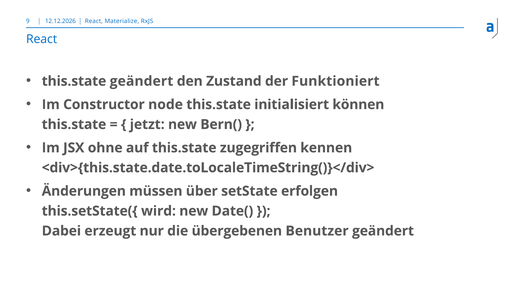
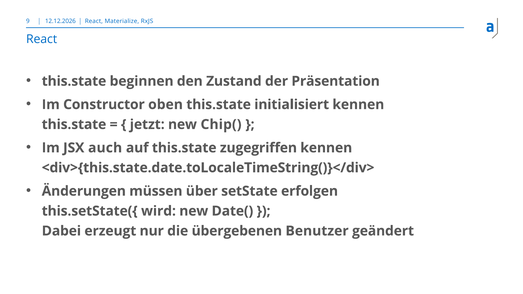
this.state geändert: geändert -> beginnen (142, 81)
Funktioniert: Funktioniert -> Präsentation (336, 81)
node: node -> oben (166, 105)
initialisiert können: können -> kennen (358, 105)
Bern(: Bern( -> Chip( (221, 124)
ohne: ohne -> auch (105, 148)
